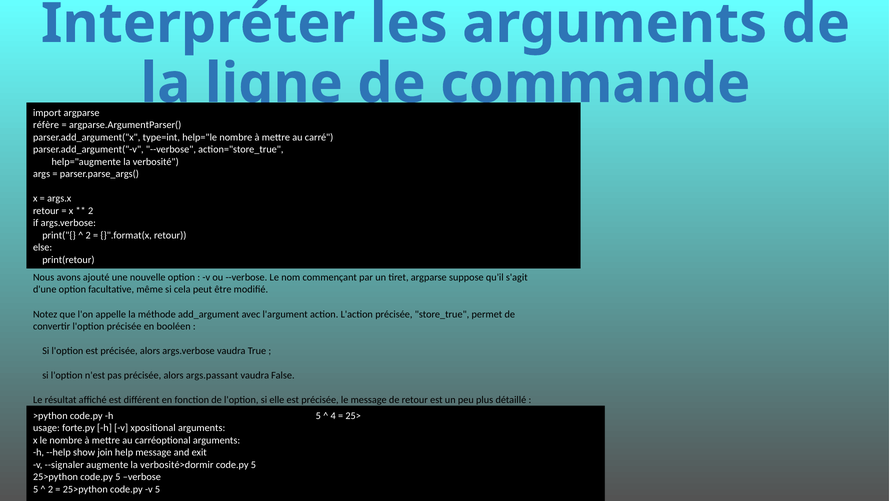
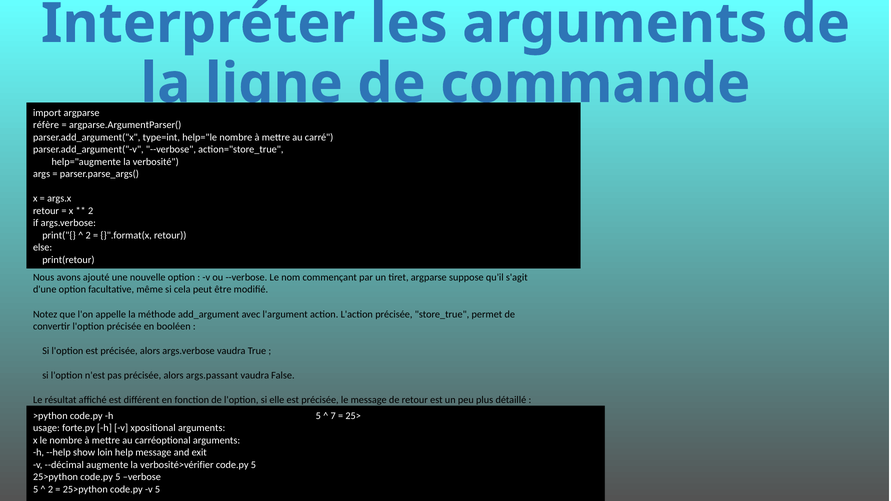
4: 4 -> 7 (333, 416)
join: join -> loin (105, 453)
--signaler: --signaler -> --décimal (64, 465)
verbosité>dormir: verbosité>dormir -> verbosité>vérifier (177, 465)
